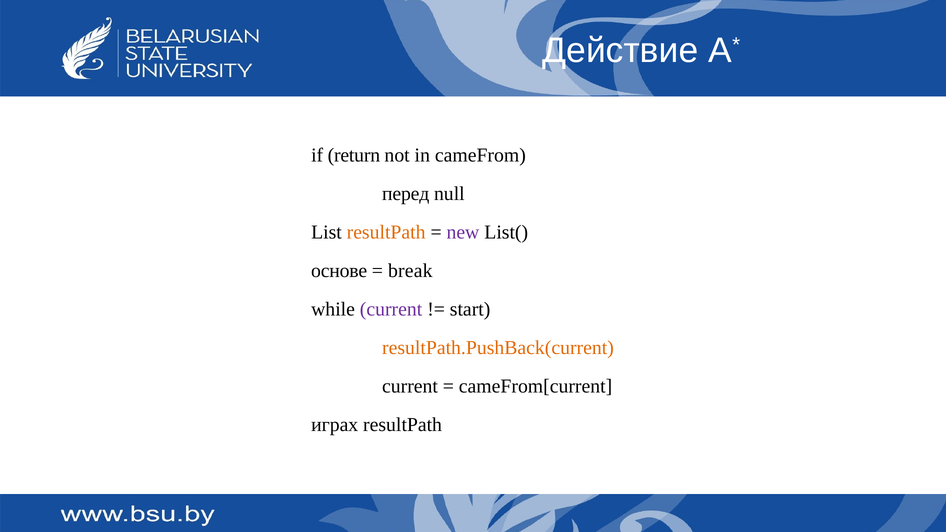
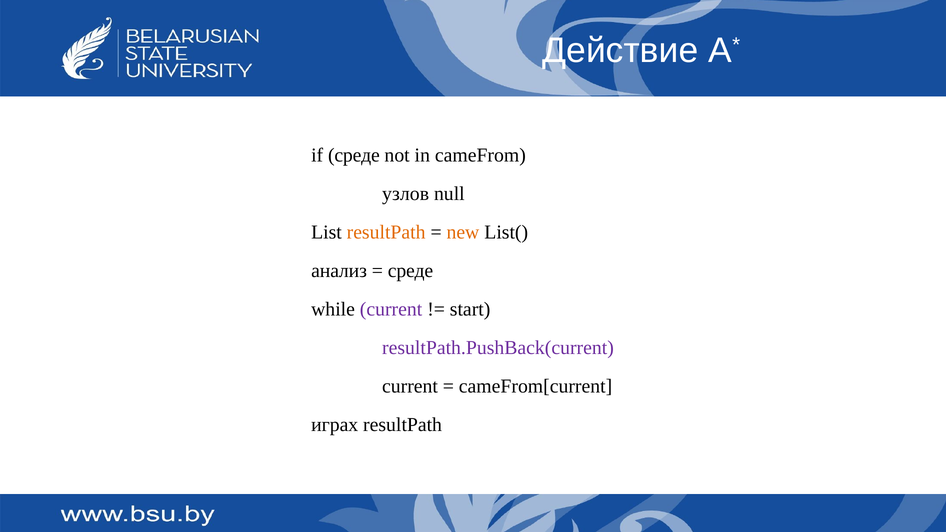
if return: return -> среде (354, 155)
перед: перед -> узлов (406, 194)
new colour: purple -> orange (463, 232)
основе: основе -> анализ (339, 271)
break: break -> среде (410, 271)
resultPath.PushBack(current colour: orange -> purple (498, 348)
